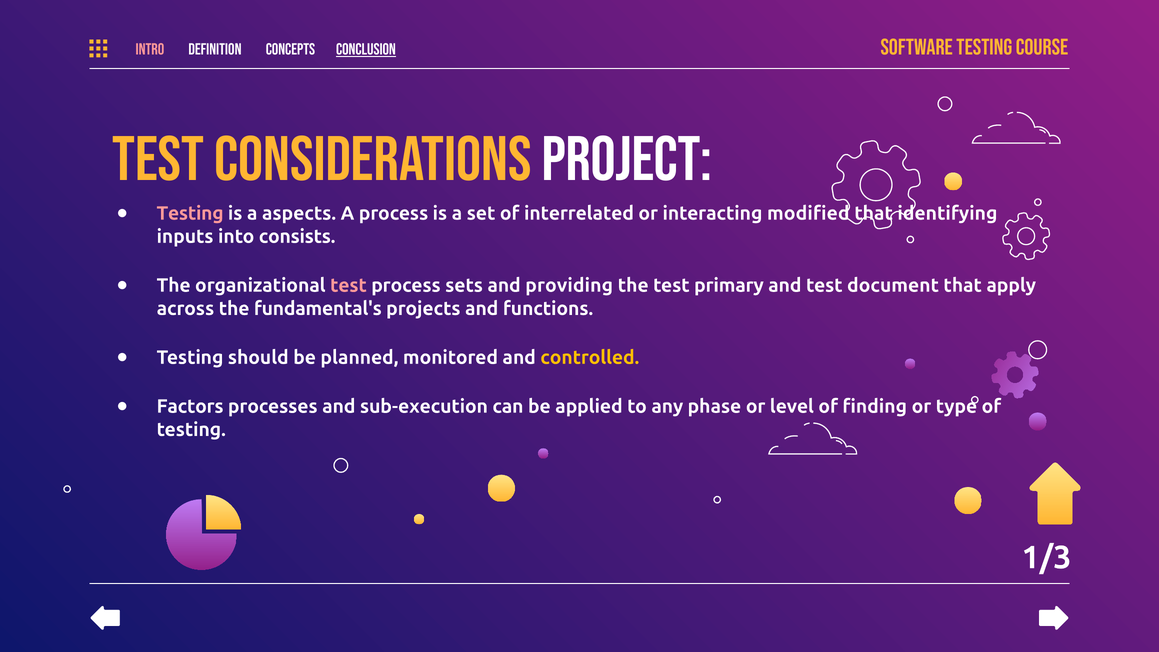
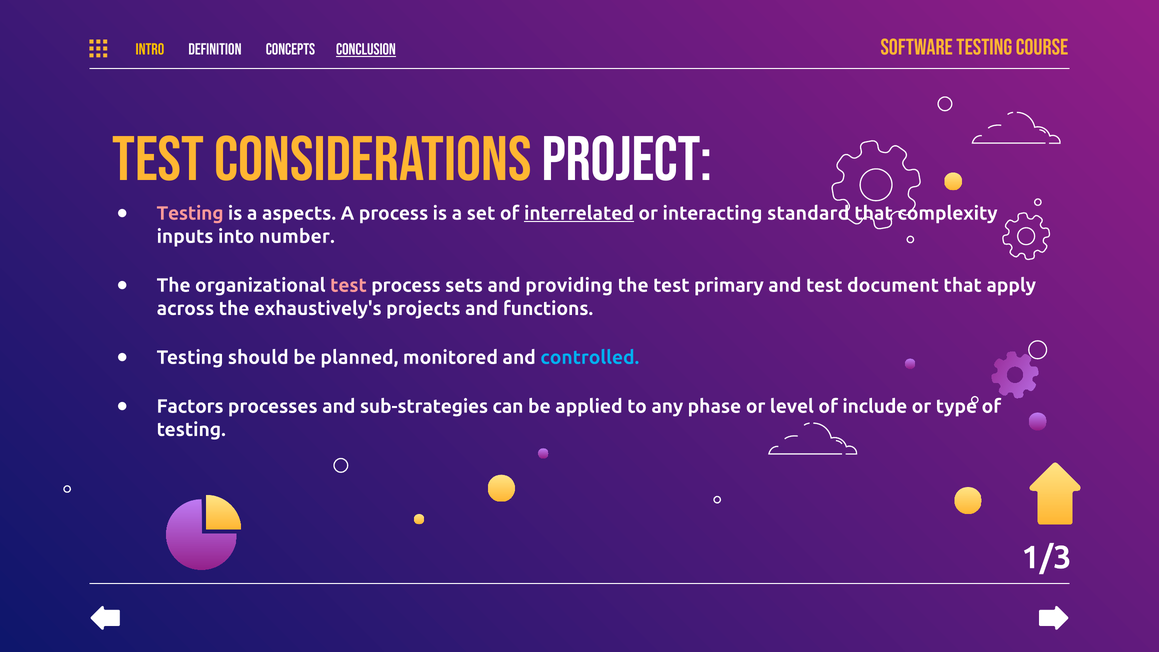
Intro colour: pink -> yellow (150, 50)
interrelated underline: none -> present (579, 213)
modified: modified -> standard (808, 213)
identifying: identifying -> complexity (947, 213)
consists: consists -> number (297, 236)
fundamental's: fundamental's -> exhaustively's (318, 309)
controlled colour: yellow -> light blue (590, 357)
sub-execution: sub-execution -> sub-strategies (424, 406)
finding: finding -> include (875, 406)
